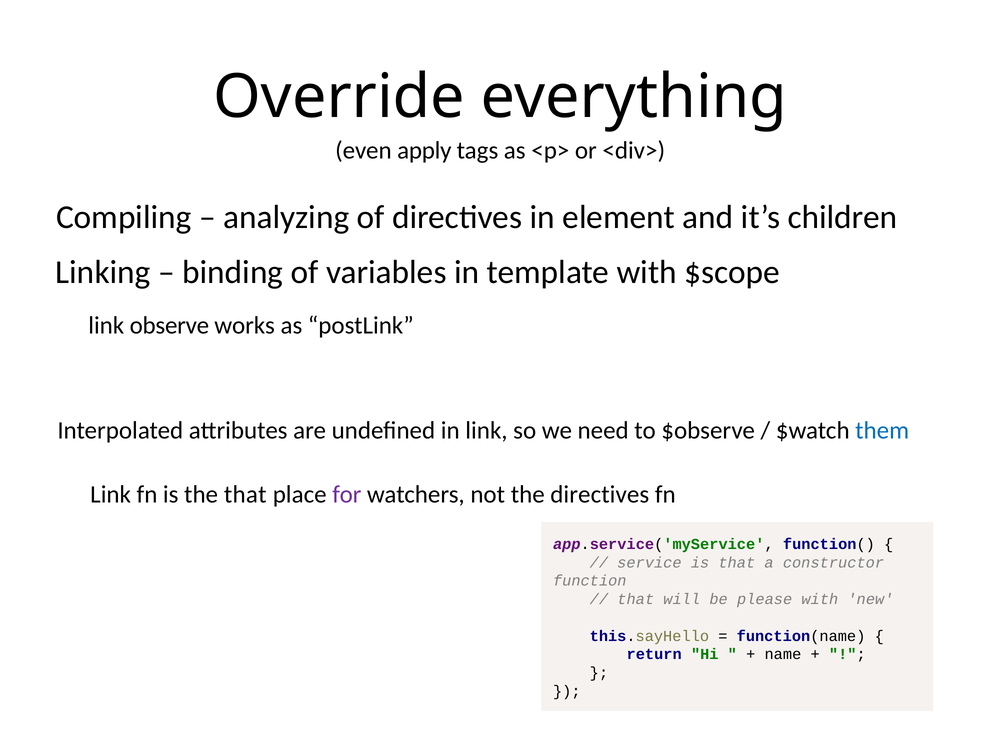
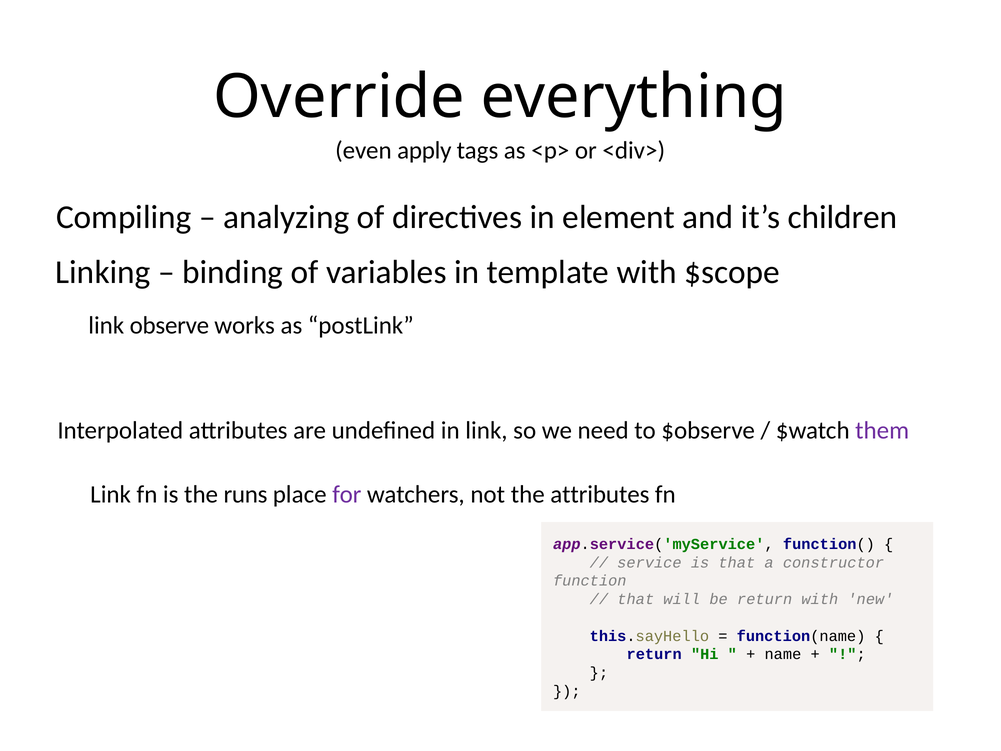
them colour: blue -> purple (882, 430)
the that: that -> runs (246, 494)
the directives: directives -> attributes (600, 494)
be please: please -> return (765, 599)
